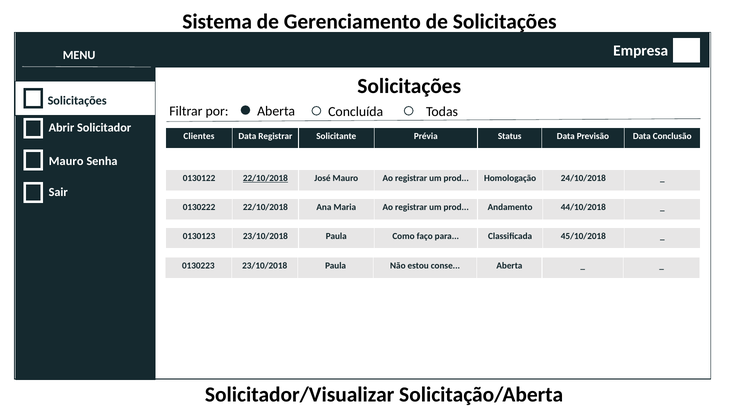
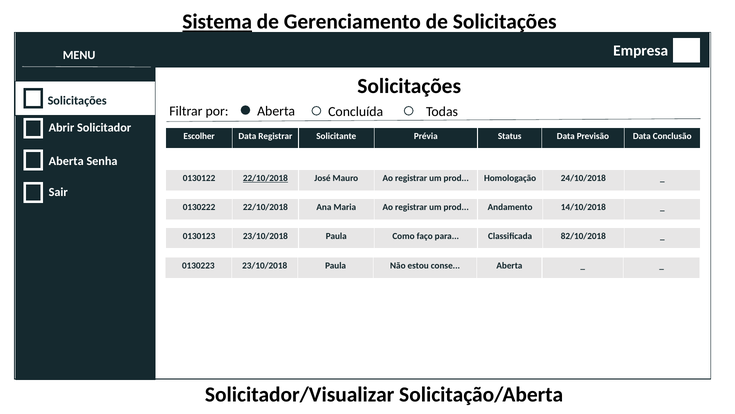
Sistema underline: none -> present (217, 22)
Clientes: Clientes -> Escolher (199, 136)
Mauro: Mauro -> Aberta (66, 161)
44/10/2018: 44/10/2018 -> 14/10/2018 (583, 207)
45/10/2018: 45/10/2018 -> 82/10/2018 (583, 236)
